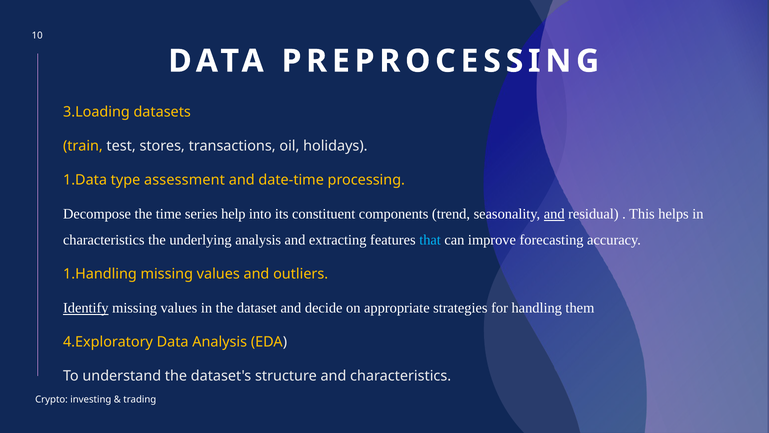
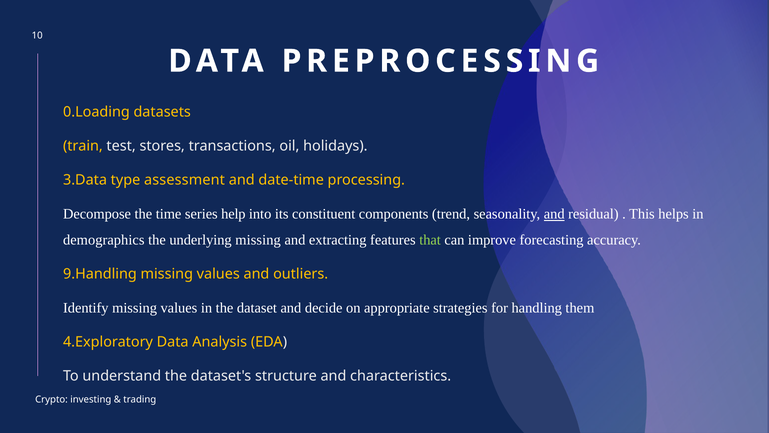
3.Loading: 3.Loading -> 0.Loading (96, 112)
1.Data: 1.Data -> 3.Data (85, 180)
characteristics: characteristics -> demographics (104, 240)
underlying analysis: analysis -> missing (258, 240)
that colour: light blue -> light green (430, 240)
1.Handling: 1.Handling -> 9.Handling (100, 274)
Identify underline: present -> none (86, 308)
